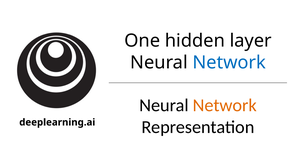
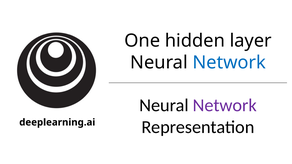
Network colour: orange -> purple (225, 105)
